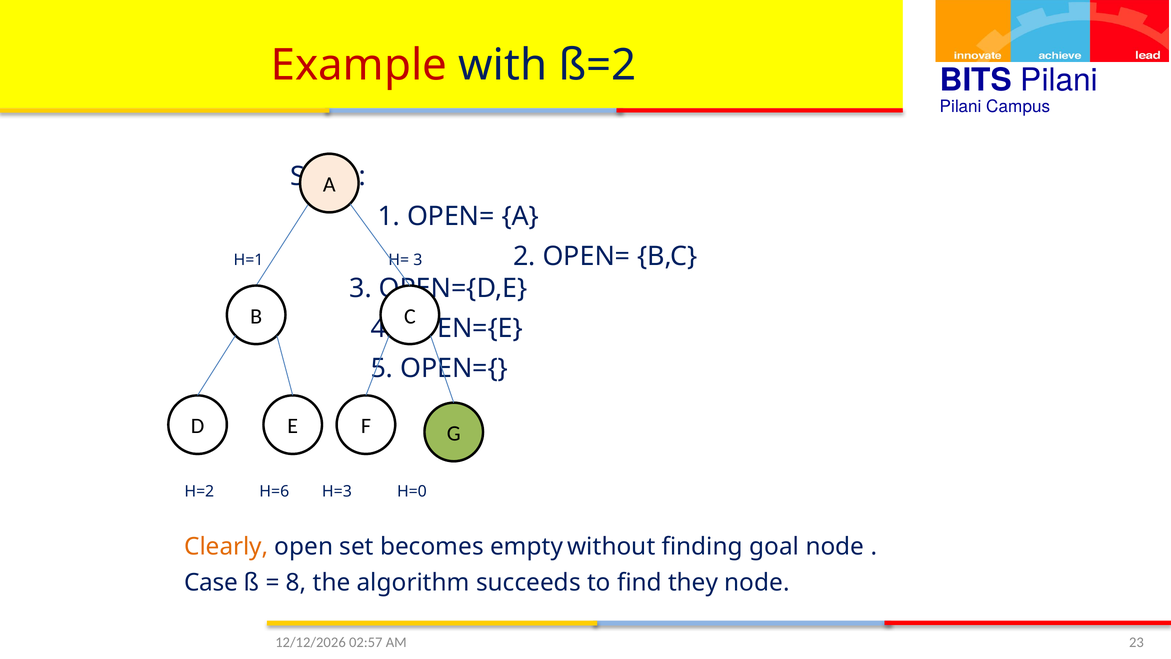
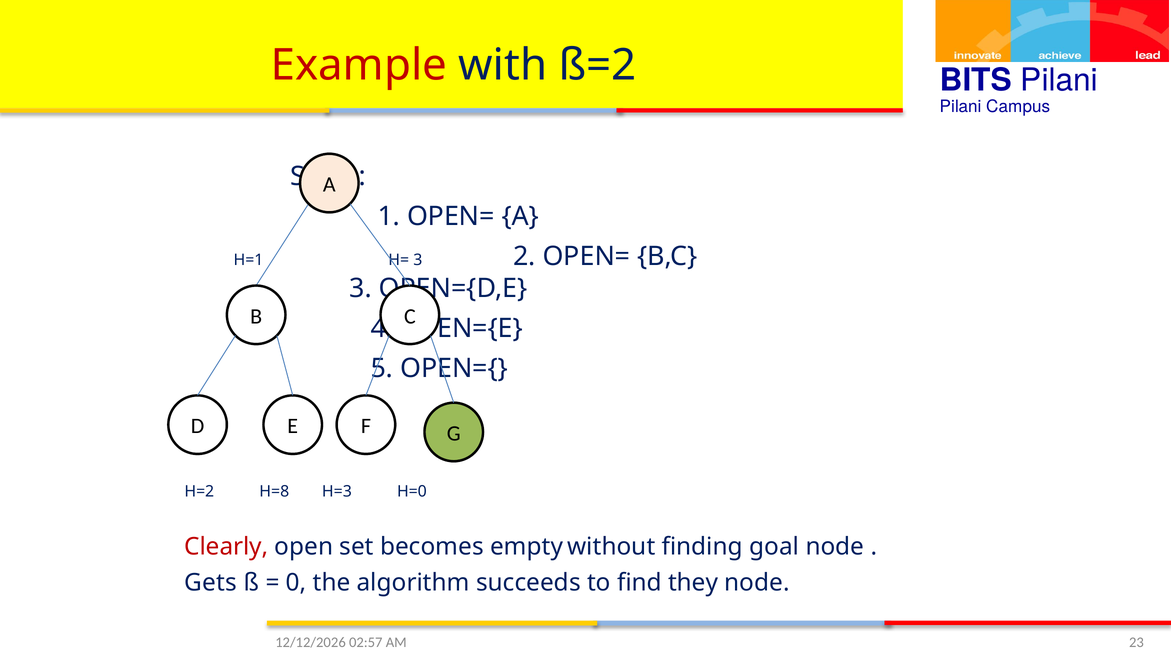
H=6: H=6 -> H=8 (274, 491)
Clearly colour: orange -> red (226, 546)
Case: Case -> Gets (211, 582)
8: 8 -> 0 (296, 582)
